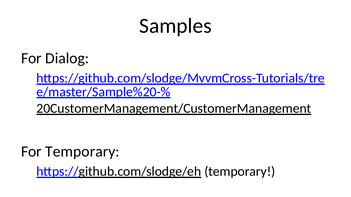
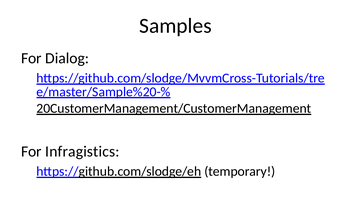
For Temporary: Temporary -> Infragistics (82, 152)
